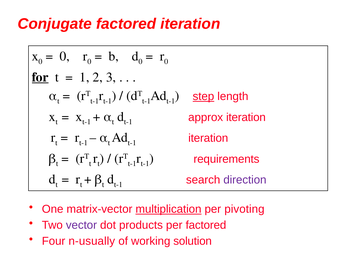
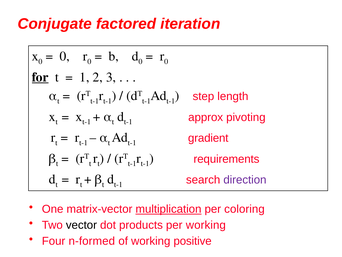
step underline: present -> none (203, 96)
approx iteration: iteration -> pivoting (246, 117)
iteration: iteration -> gradient (208, 138)
pivoting: pivoting -> coloring (244, 209)
vector colour: purple -> black (81, 225)
per factored: factored -> working (206, 225)
n-usually: n-usually -> n-formed (92, 241)
solution: solution -> positive (193, 241)
